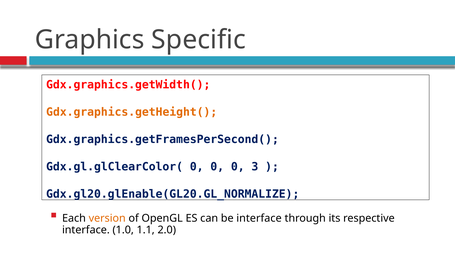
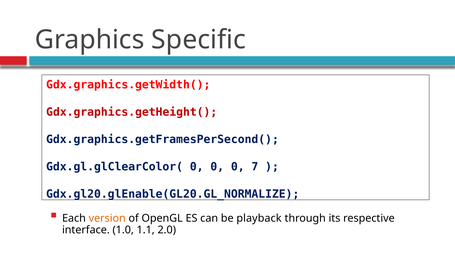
Gdx.graphics.getHeight( colour: orange -> red (132, 112)
3: 3 -> 7 (255, 167)
be interface: interface -> playback (259, 218)
